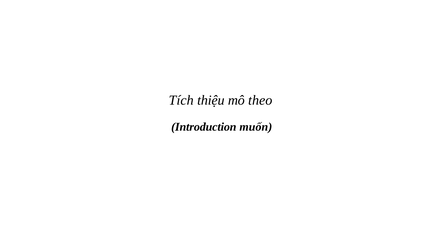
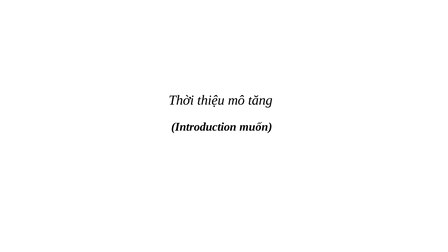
Tích: Tích -> Thời (181, 100)
theo: theo -> tăng (260, 100)
